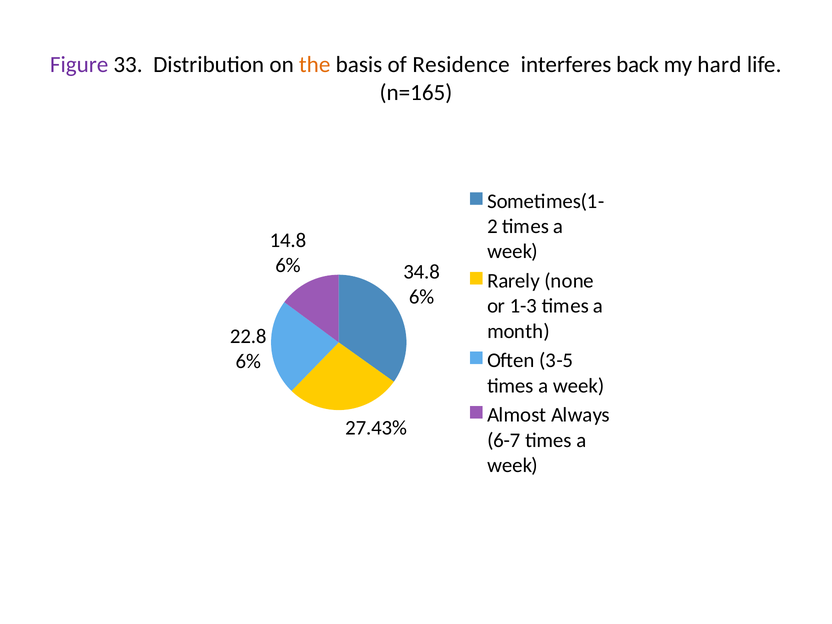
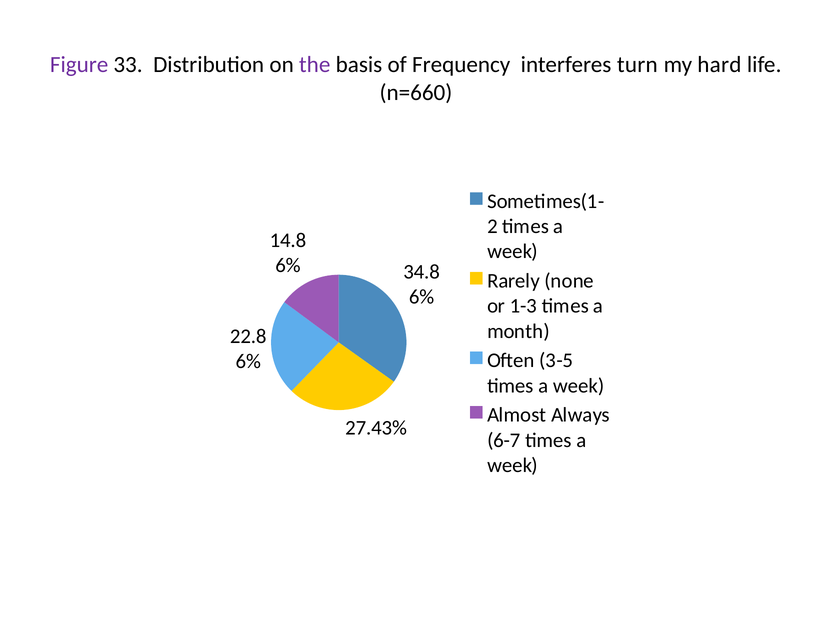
the colour: orange -> purple (315, 65)
Residence: Residence -> Frequency (461, 65)
back: back -> turn (637, 65)
n=165: n=165 -> n=660 (416, 92)
